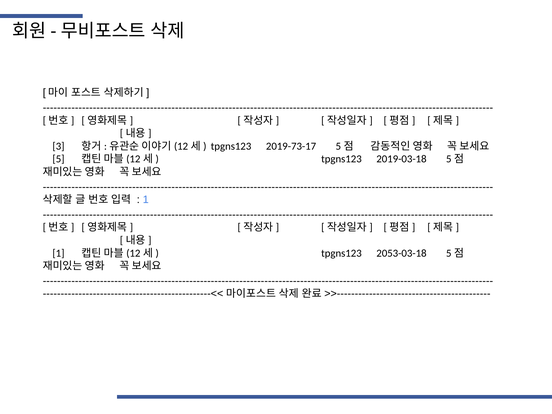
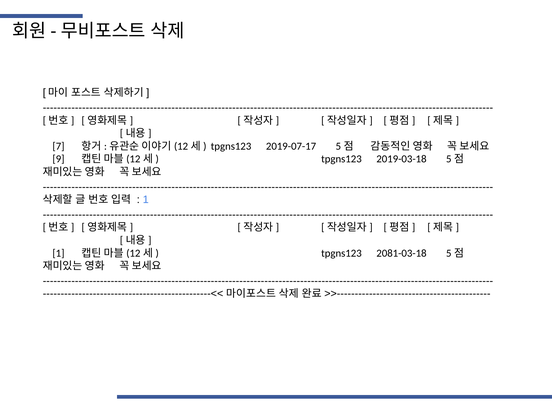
3: 3 -> 7 (58, 146)
2019-73-17: 2019-73-17 -> 2019-07-17 (291, 146)
5: 5 -> 9 (58, 159)
2053-03-18: 2053-03-18 -> 2081-03-18 (401, 253)
